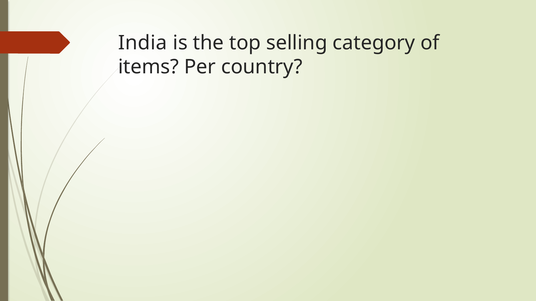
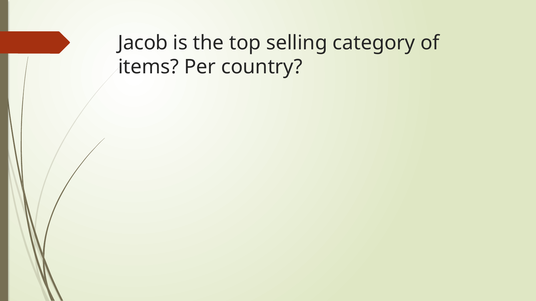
India: India -> Jacob (143, 43)
